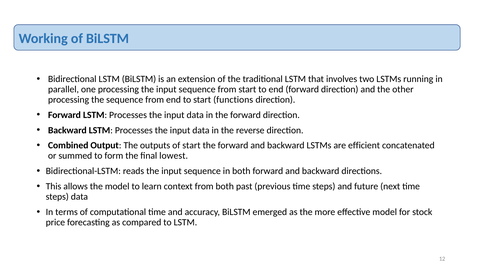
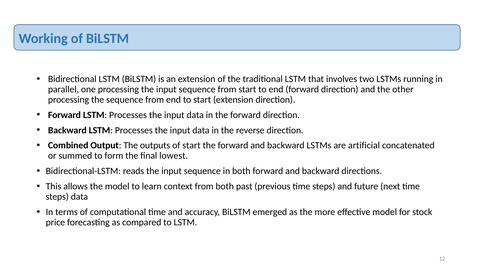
start functions: functions -> extension (233, 100)
efficient: efficient -> artificial (364, 146)
